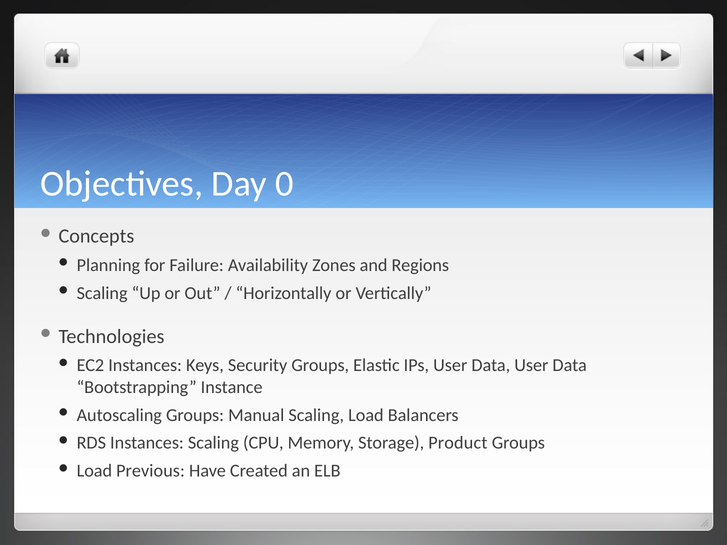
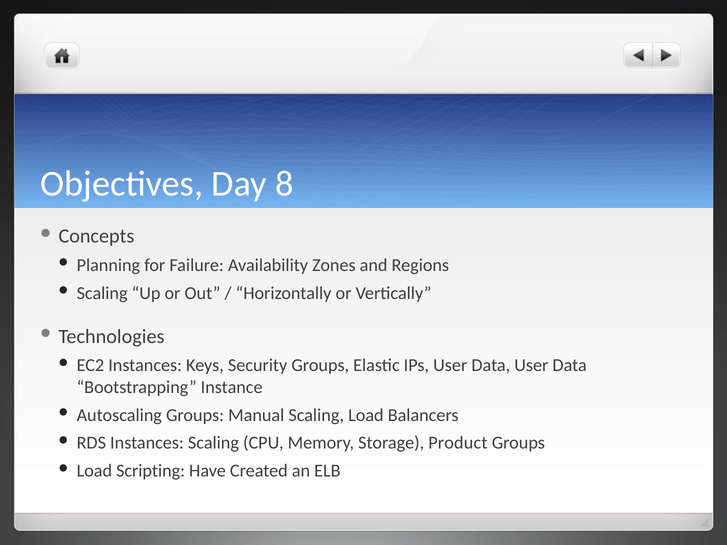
0: 0 -> 8 (284, 184)
Previous: Previous -> Scripting (151, 471)
